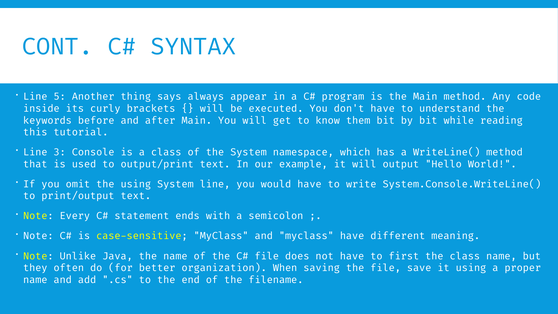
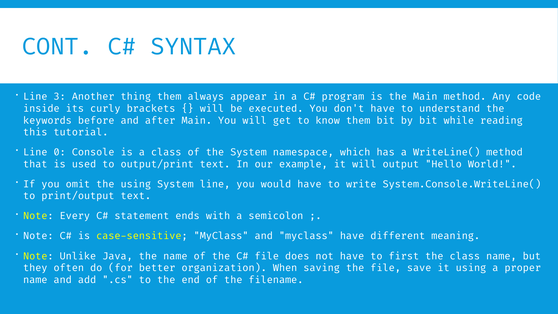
5: 5 -> 3 (60, 97)
thing says: says -> them (169, 97)
3: 3 -> 0 (60, 152)
